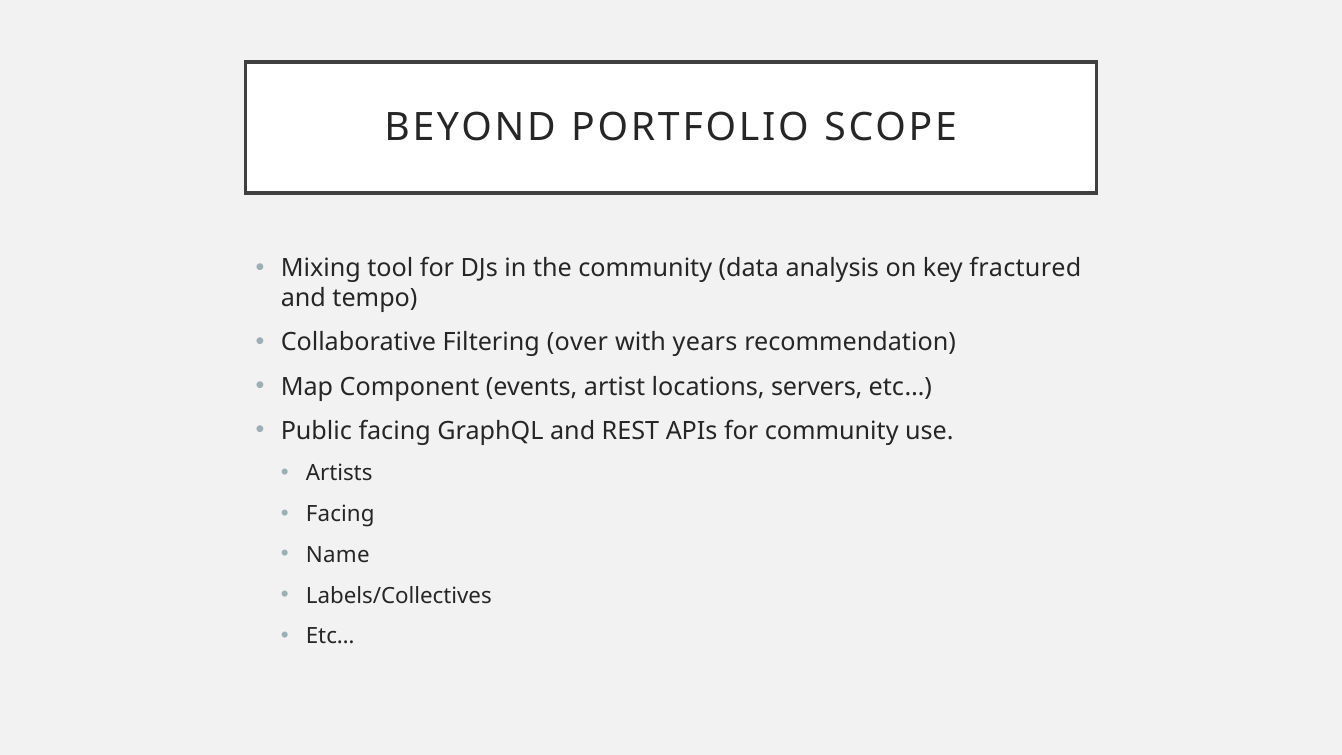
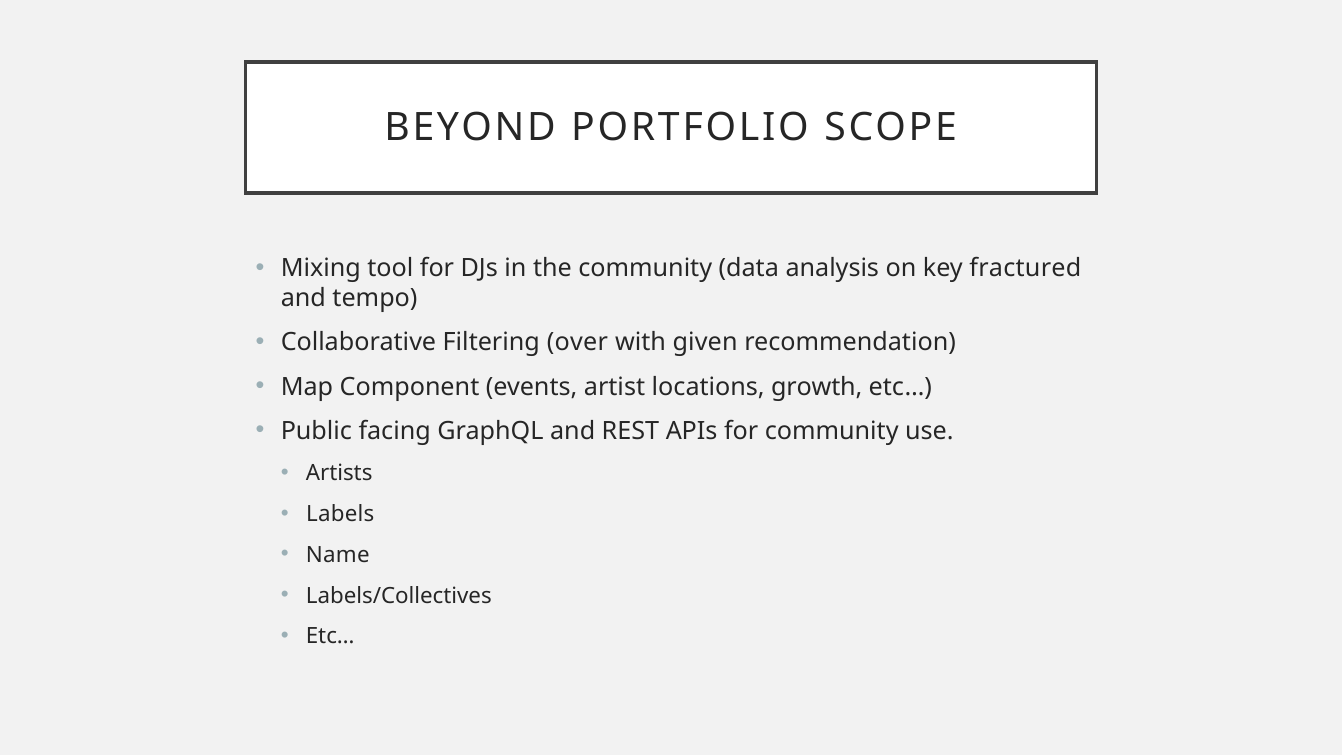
years: years -> given (705, 343)
servers: servers -> growth (817, 387)
Facing: Facing -> Labels (340, 514)
